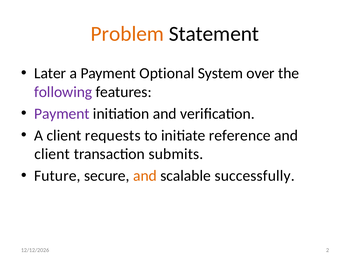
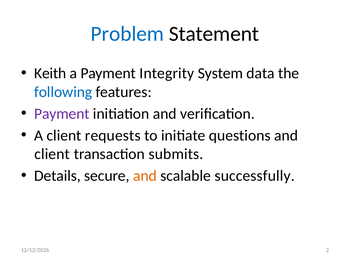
Problem colour: orange -> blue (127, 34)
Later: Later -> Keith (50, 73)
Optional: Optional -> Integrity (167, 73)
over: over -> data (261, 73)
following colour: purple -> blue (63, 92)
reference: reference -> questions (240, 136)
Future: Future -> Details (57, 176)
